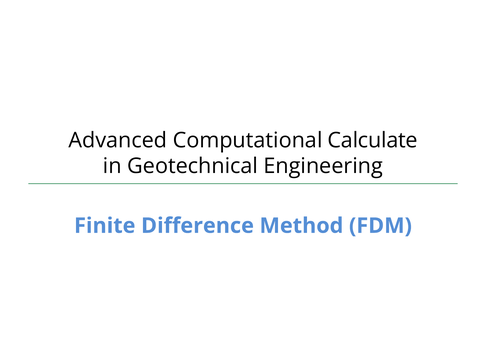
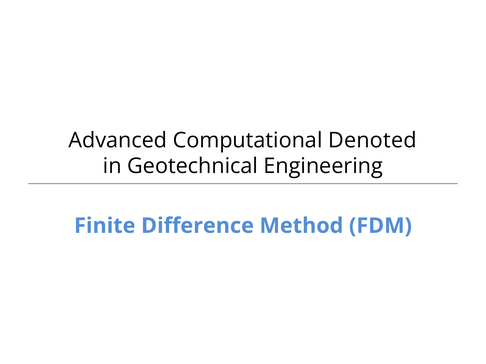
Calculate: Calculate -> Denoted (372, 140)
